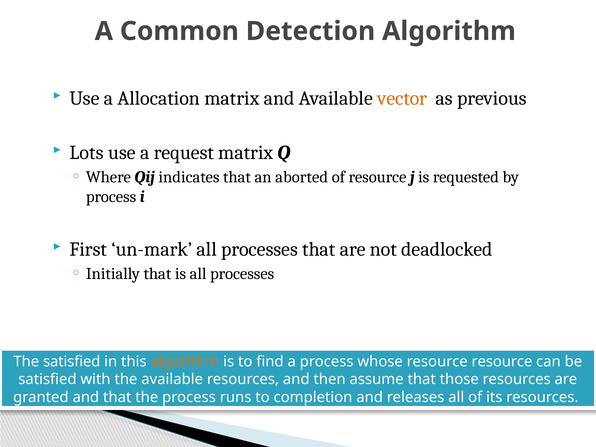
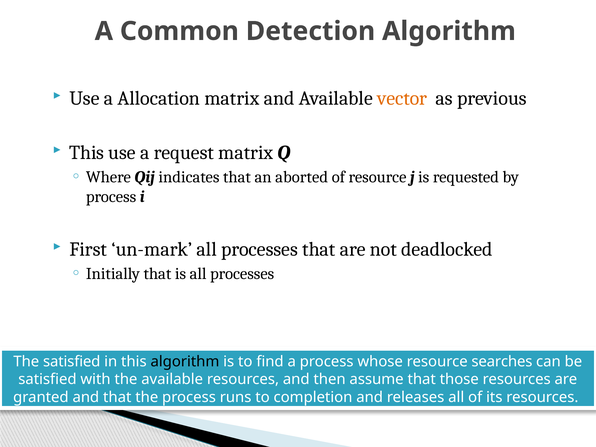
Lots: Lots -> This (87, 153)
algorithm colour: orange -> black (185, 361)
resource resource: resource -> searches (502, 361)
